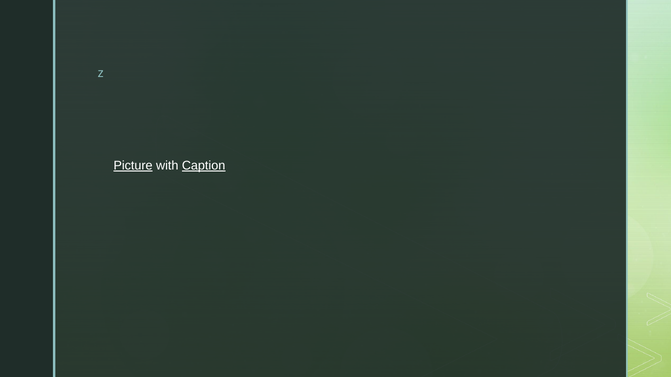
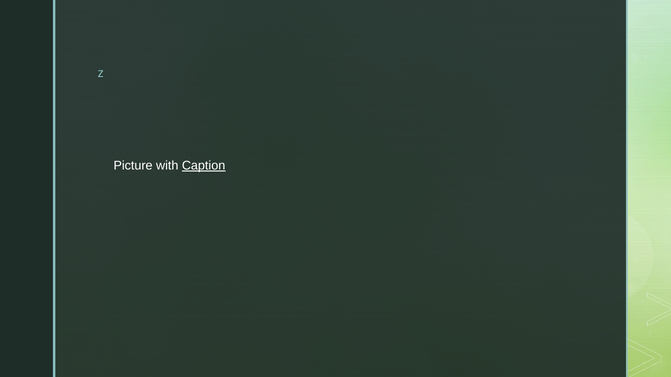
Picture underline: present -> none (133, 166)
